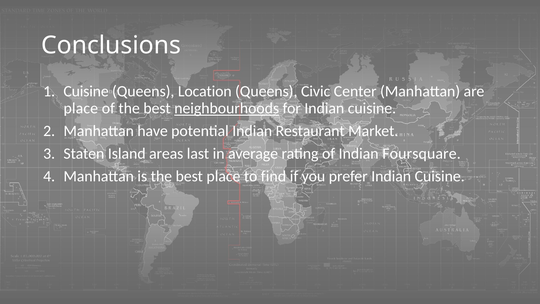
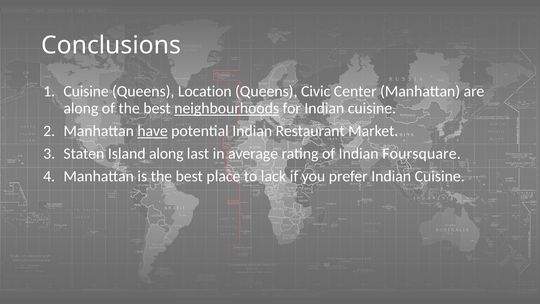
place: place -> along (81, 108)
have underline: none -> present (153, 131)
Island areas: areas -> along (166, 154)
find: find -> lack (273, 176)
